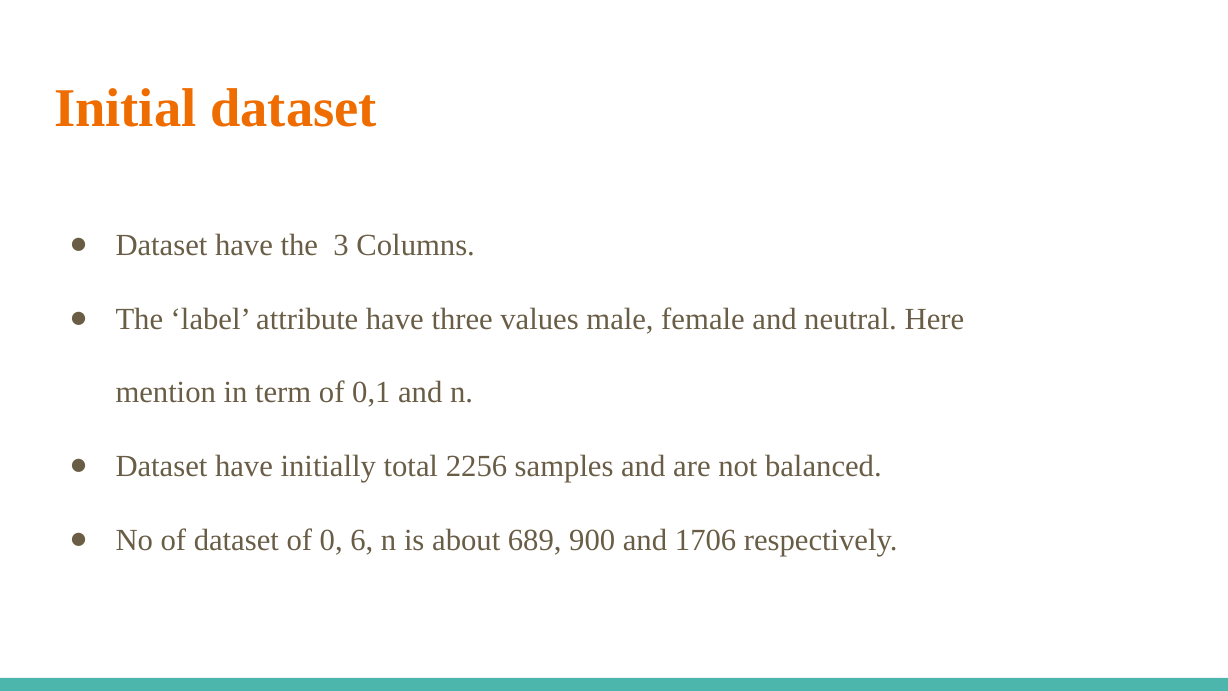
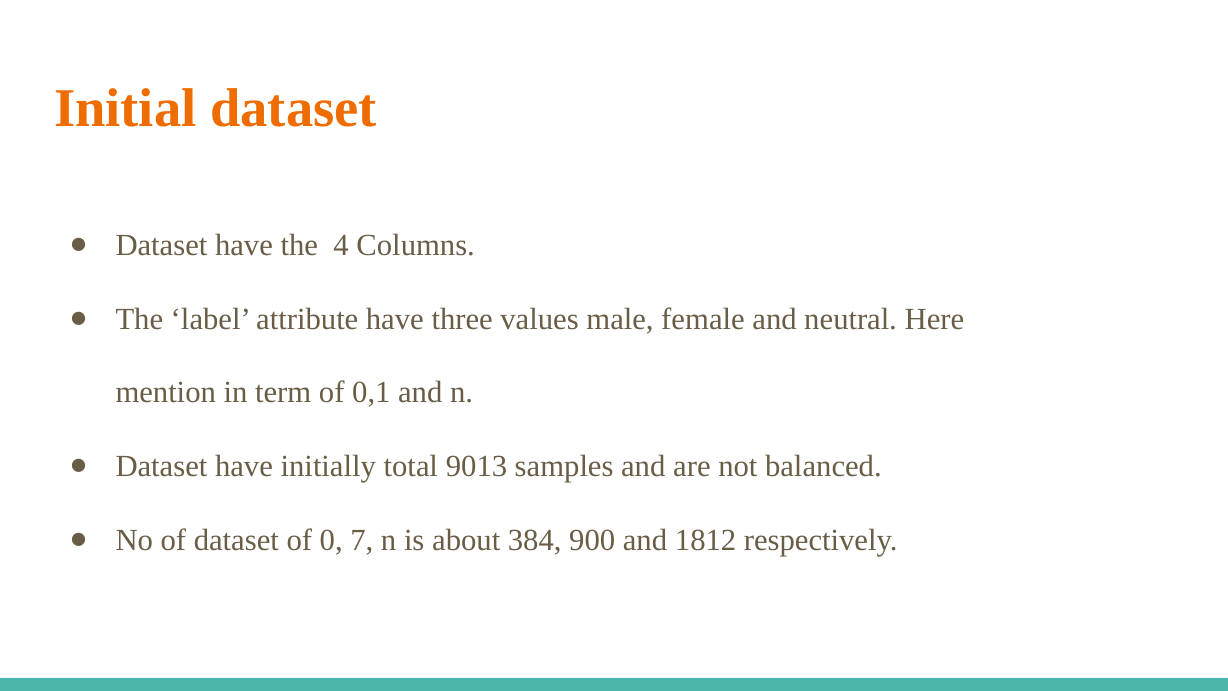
3: 3 -> 4 (341, 245)
2256: 2256 -> 9013 (477, 466)
6: 6 -> 7 (362, 540)
689: 689 -> 384 (535, 540)
1706: 1706 -> 1812 (706, 540)
